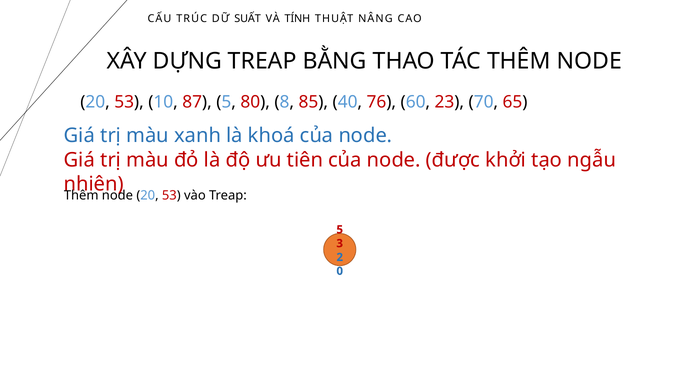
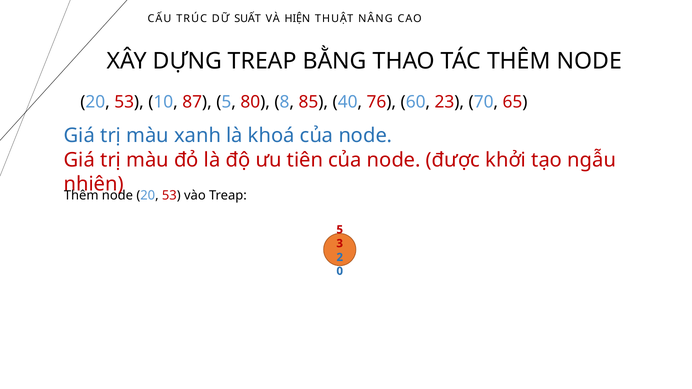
TÍNH: TÍNH -> HIỆN (297, 19)
